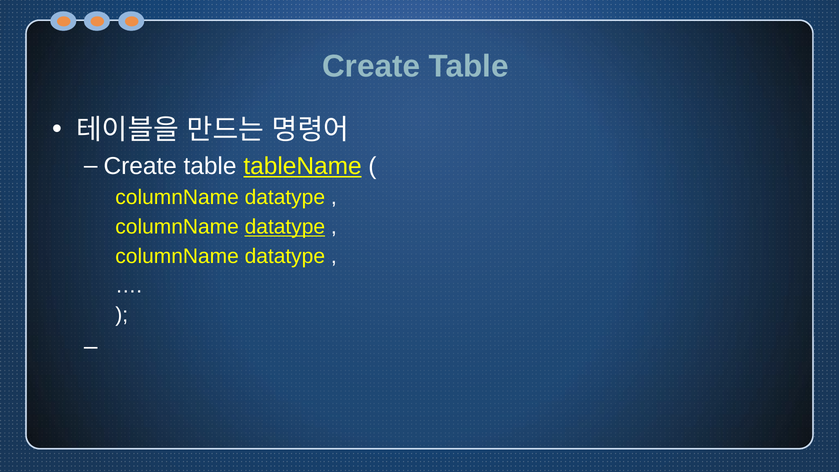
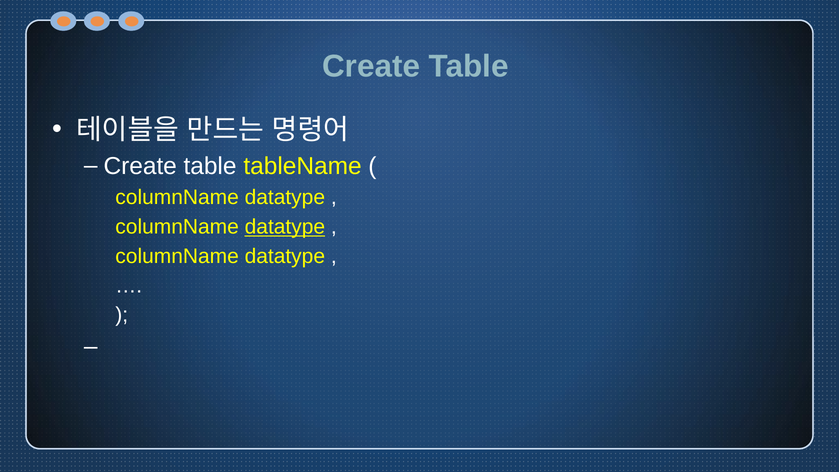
tableName underline: present -> none (303, 166)
